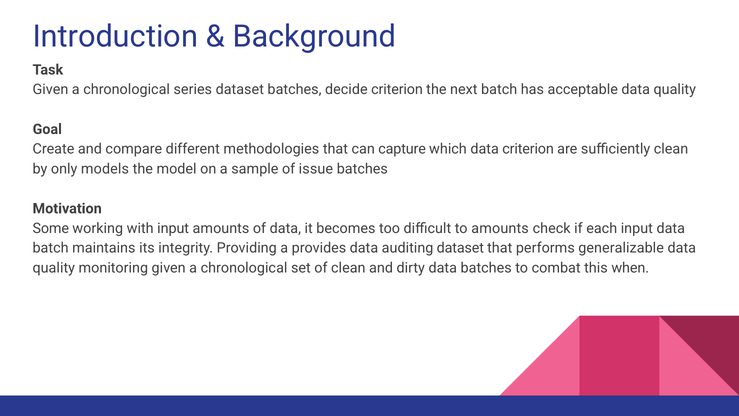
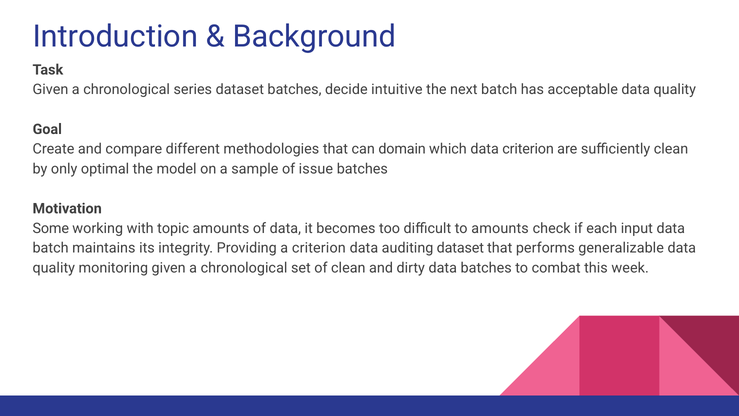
decide criterion: criterion -> intuitive (397, 90)
capture: capture -> domain (402, 149)
models: models -> optimal (105, 169)
with input: input -> topic (173, 228)
a provides: provides -> criterion (319, 248)
when: when -> week (630, 268)
